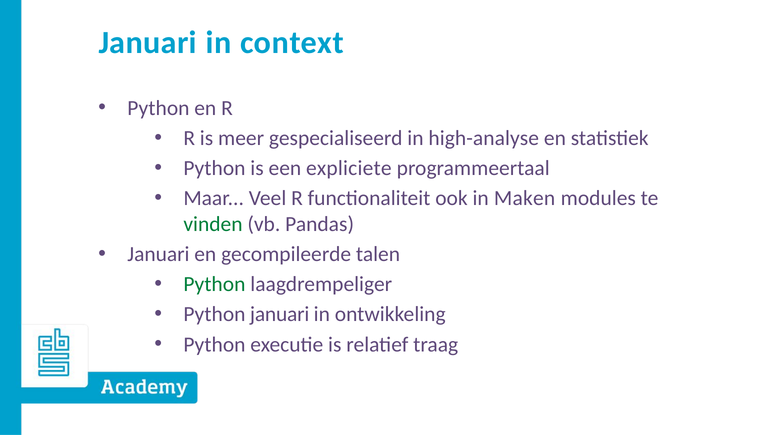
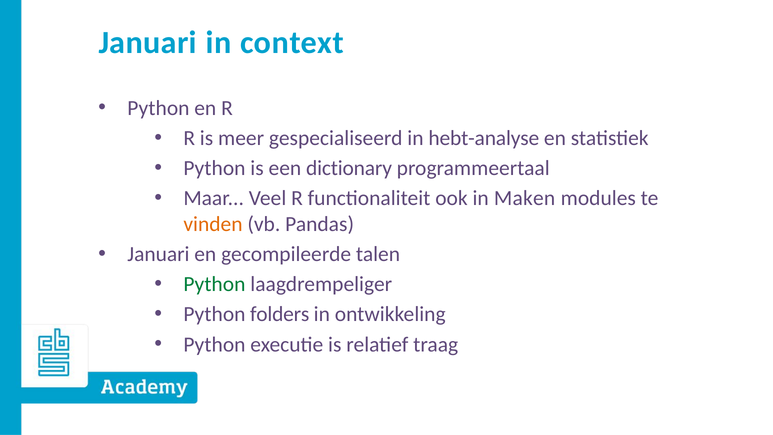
high-analyse: high-analyse -> hebt-analyse (484, 138)
expliciete: expliciete -> dictionary (349, 168)
vinden colour: green -> orange (213, 224)
Python januari: januari -> folders (280, 314)
